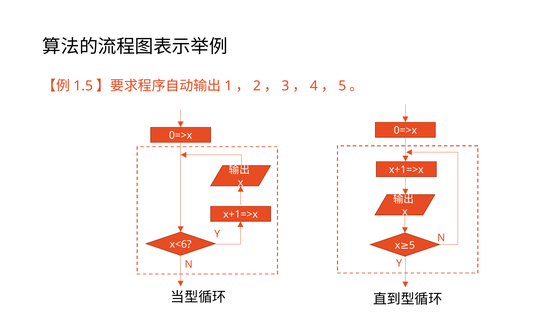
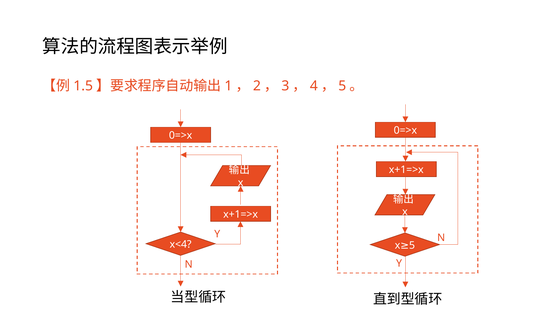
x<6: x<6 -> x<4 (181, 245)
